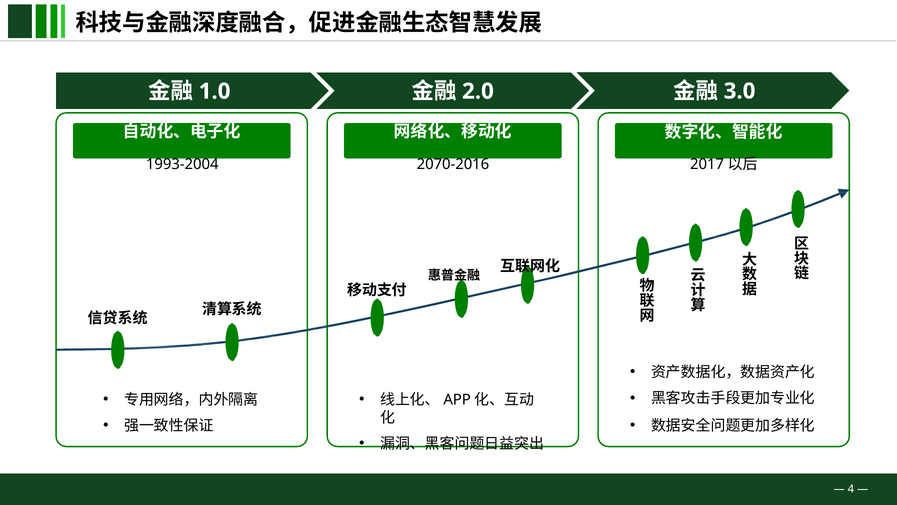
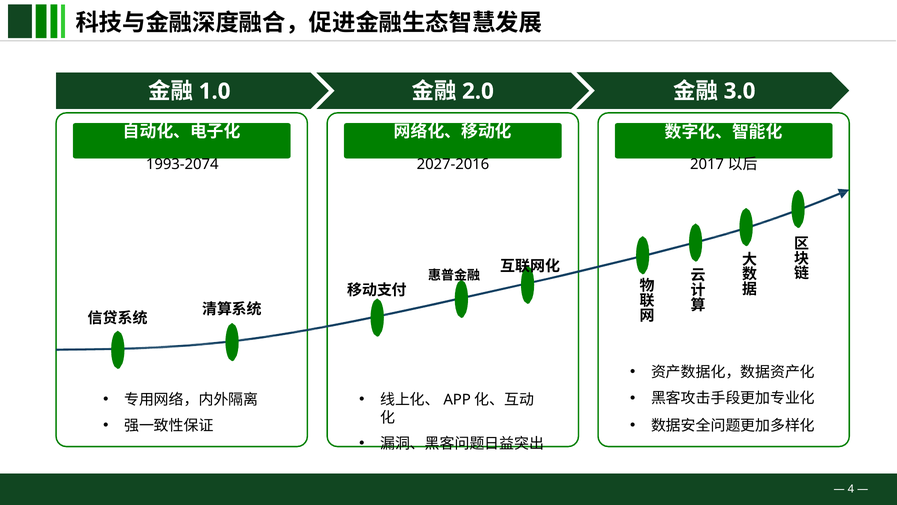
1993-2004: 1993-2004 -> 1993-2074 (182, 164)
2070-2016: 2070-2016 -> 2027-2016 (453, 164)
